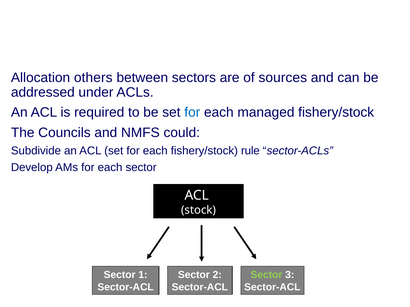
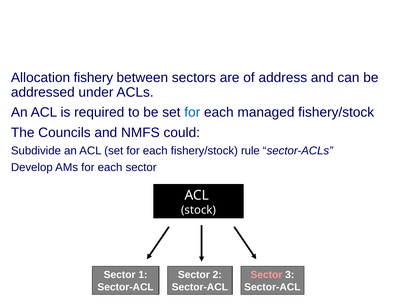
others: others -> fishery (93, 78)
sources: sources -> address (283, 78)
Sector colour: light green -> pink (266, 275)
